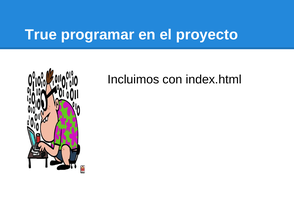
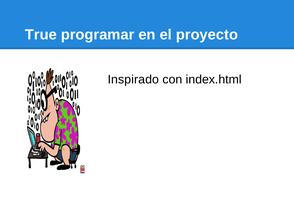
Incluimos: Incluimos -> Inspirado (133, 80)
